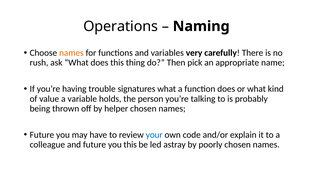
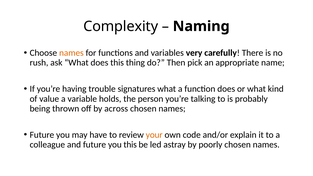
Operations: Operations -> Complexity (121, 26)
helper: helper -> across (116, 109)
your colour: blue -> orange (154, 135)
